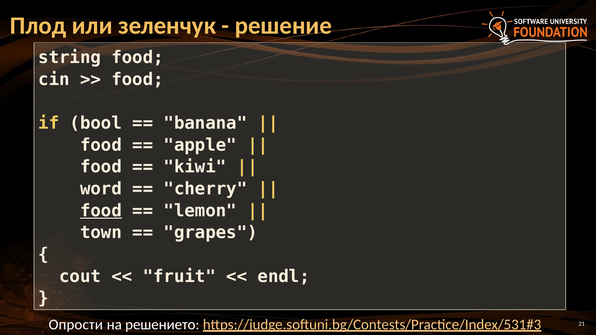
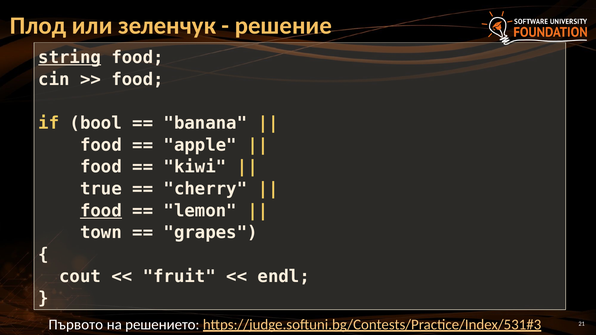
string underline: none -> present (70, 57)
word: word -> true (101, 189)
Опрости: Опрости -> Първото (76, 325)
